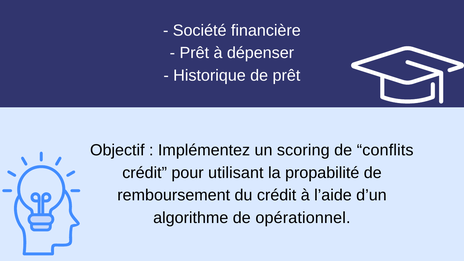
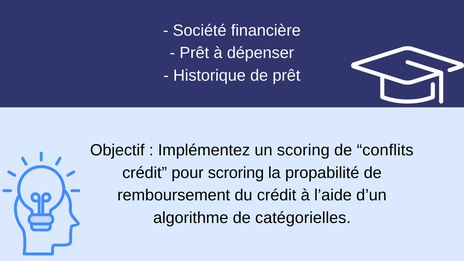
utilisant: utilisant -> scroring (236, 173)
opérationnel: opérationnel -> catégorielles (303, 218)
